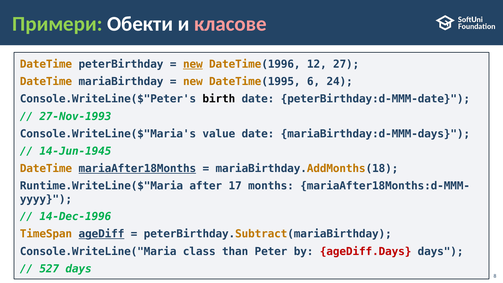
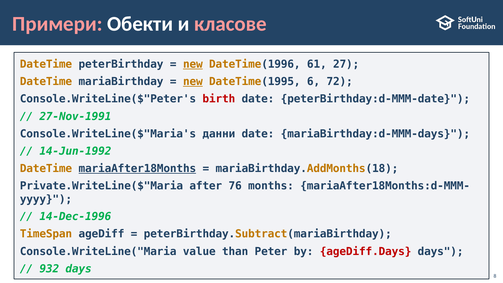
Примери colour: light green -> pink (57, 24)
12: 12 -> 61 (317, 64)
new underline: none -> present (193, 82)
24: 24 -> 72 (340, 82)
birth colour: black -> red (219, 99)
27-Nov-1993: 27-Nov-1993 -> 27-Nov-1991 (75, 116)
value: value -> данни (219, 134)
14-Jun-1945: 14-Jun-1945 -> 14-Jun-1992 (75, 151)
Runtime.WriteLine($"Maria: Runtime.WriteLine($"Maria -> Private.WriteLine($"Maria (101, 186)
17: 17 -> 76 (235, 186)
ageDiff underline: present -> none (101, 234)
class: class -> value (199, 251)
527: 527 -> 932 (49, 269)
